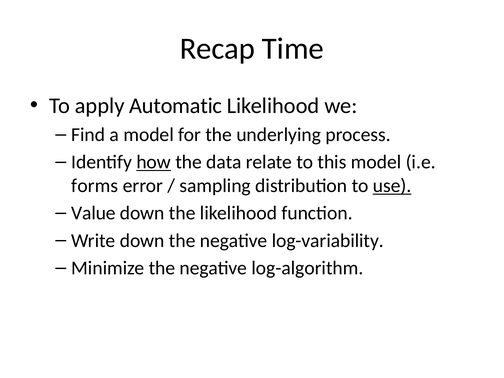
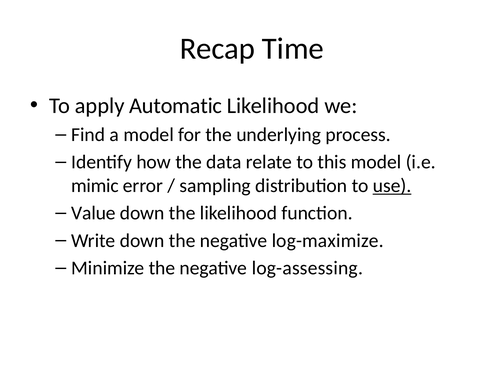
how underline: present -> none (154, 162)
forms: forms -> mimic (95, 186)
log-variability: log-variability -> log-maximize (328, 241)
log-algorithm: log-algorithm -> log-assessing (307, 268)
